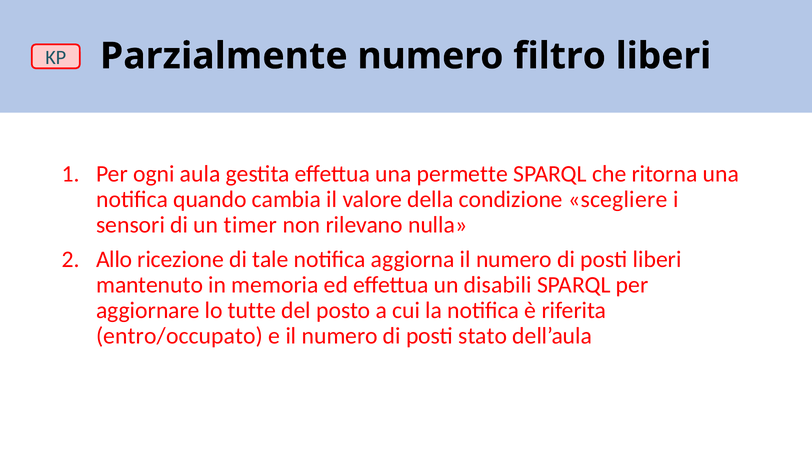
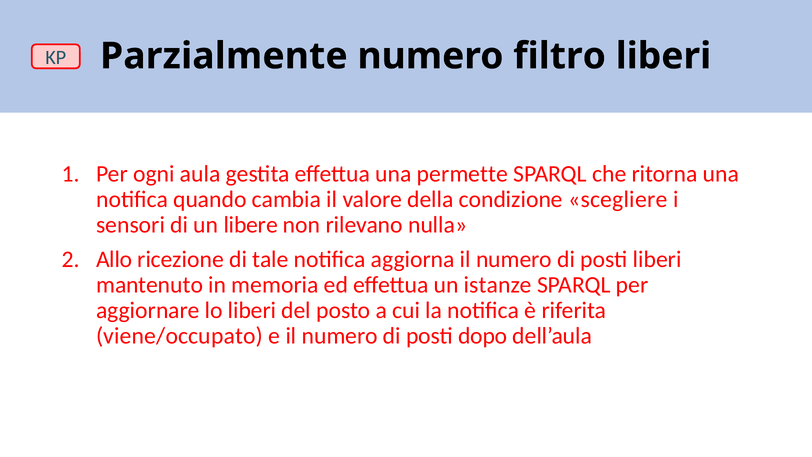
timer: timer -> libere (251, 225)
disabili: disabili -> istanze (498, 285)
lo tutte: tutte -> liberi (252, 310)
entro/occupato: entro/occupato -> viene/occupato (180, 336)
stato: stato -> dopo (483, 336)
